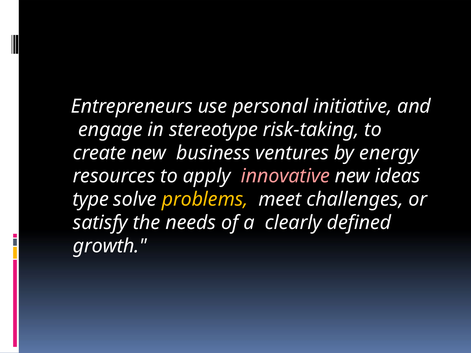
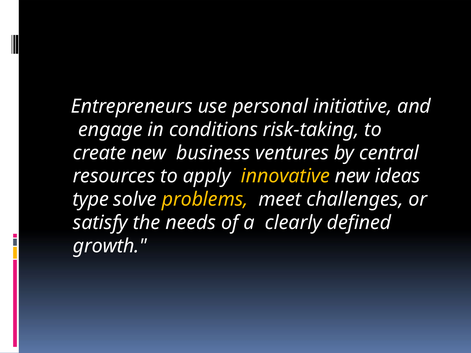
stereotype: stereotype -> conditions (214, 130)
energy: energy -> central (389, 153)
innovative colour: pink -> yellow (285, 176)
